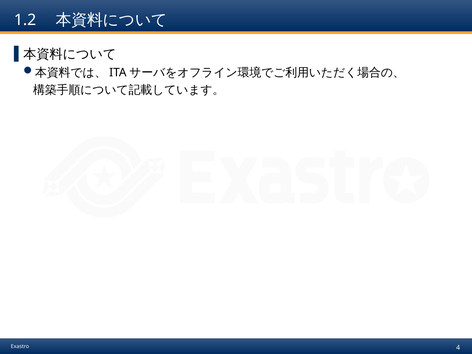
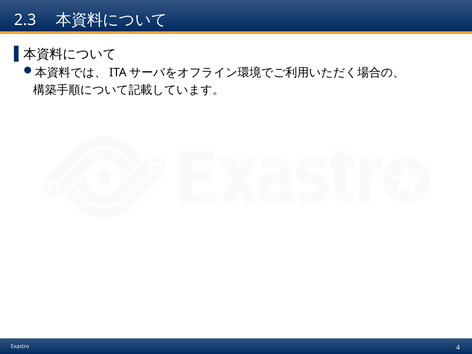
1.2: 1.2 -> 2.3 (25, 20)
